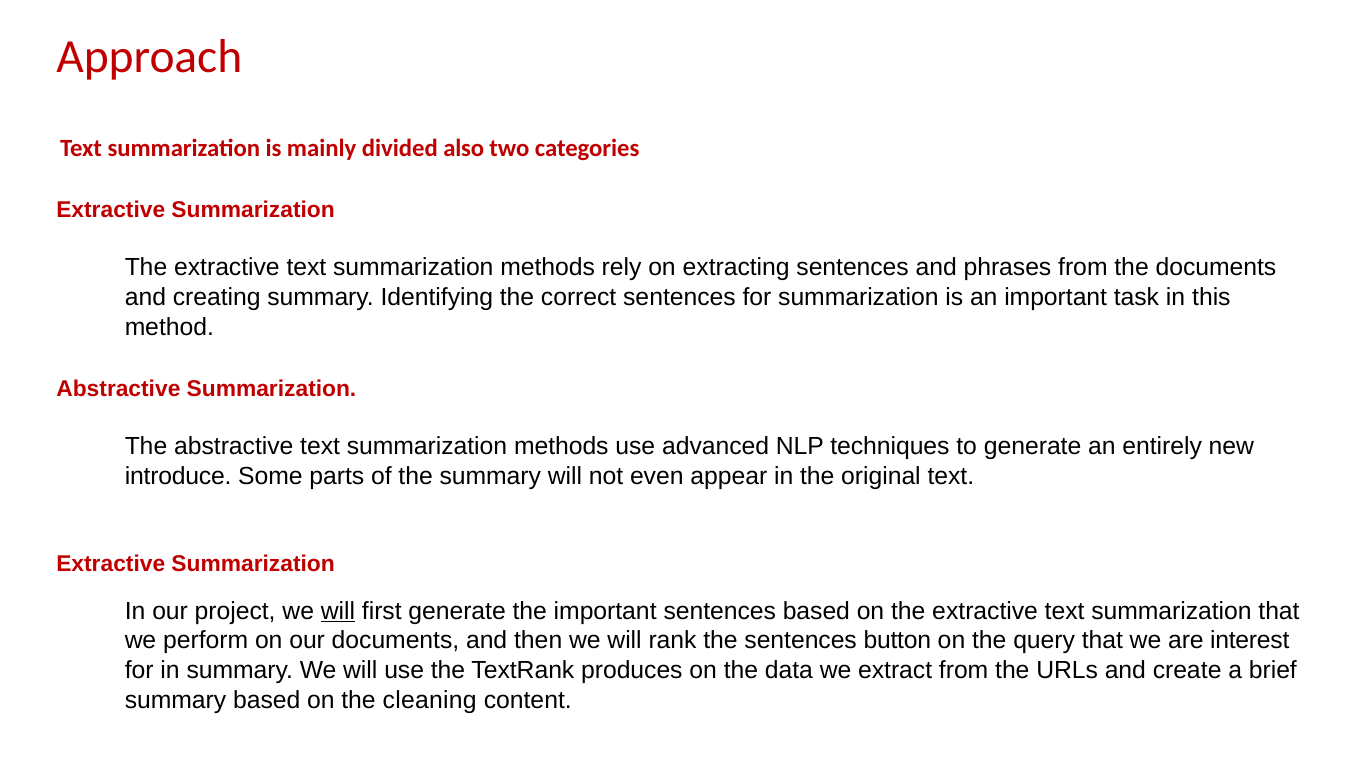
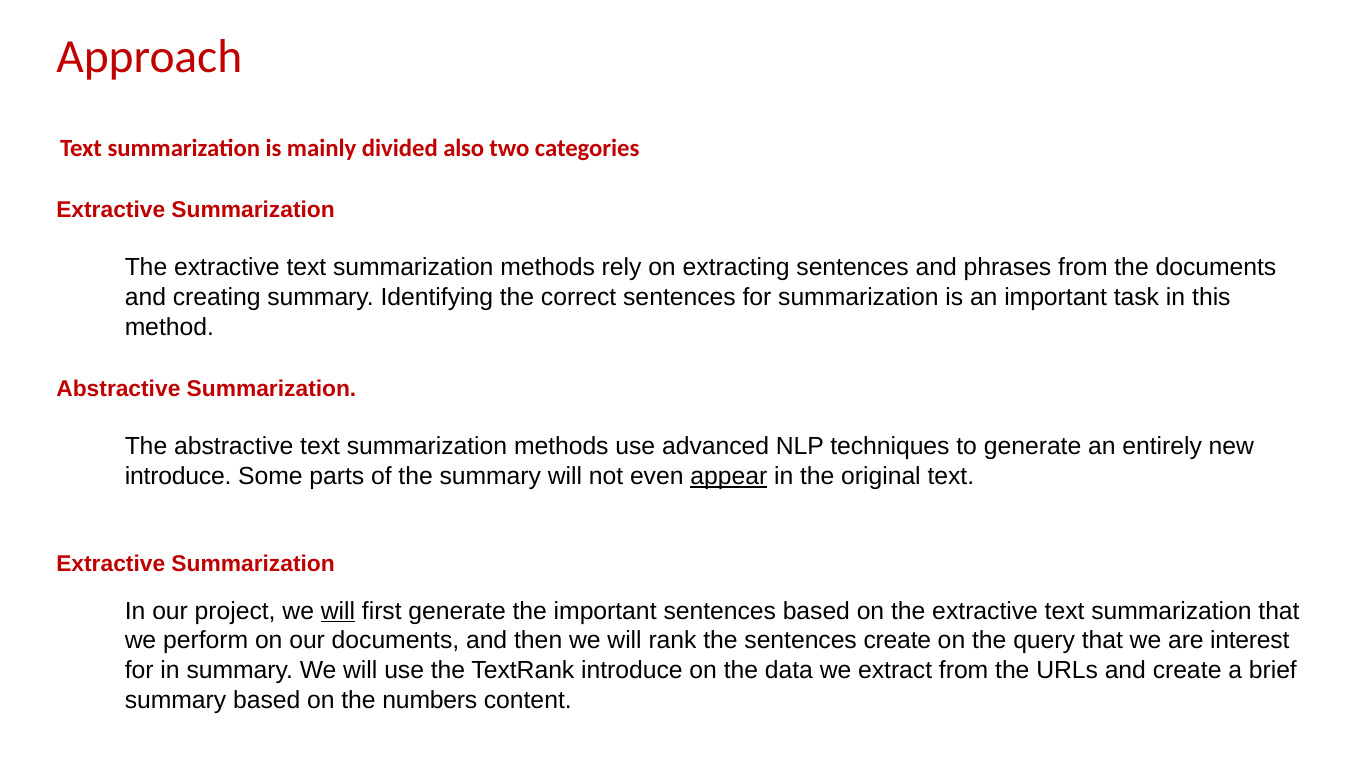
appear underline: none -> present (729, 476)
sentences button: button -> create (897, 641)
TextRank produces: produces -> introduce (632, 670)
cleaning: cleaning -> numbers (430, 700)
